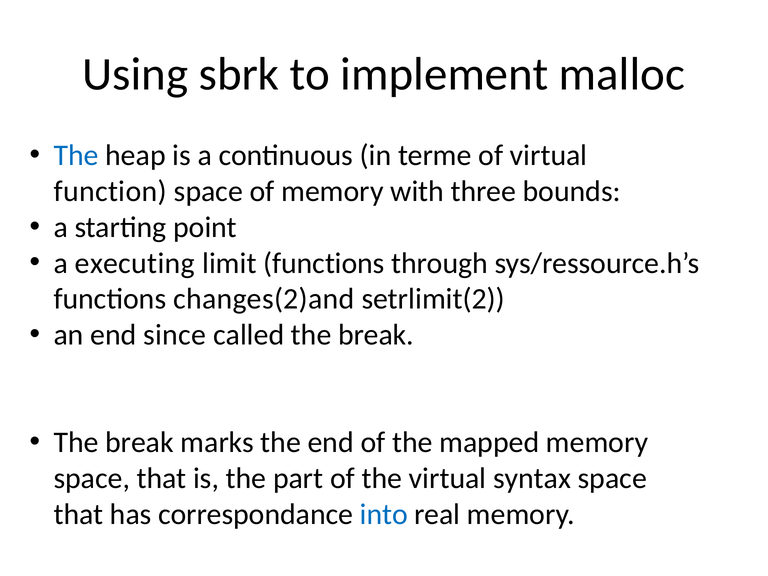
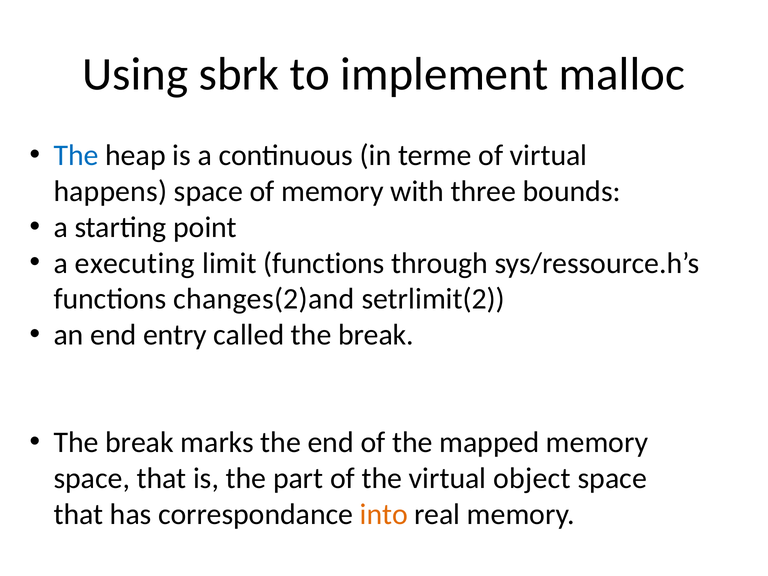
function: function -> happens (110, 191)
since: since -> entry (175, 335)
syntax: syntax -> object (532, 478)
into colour: blue -> orange (384, 514)
